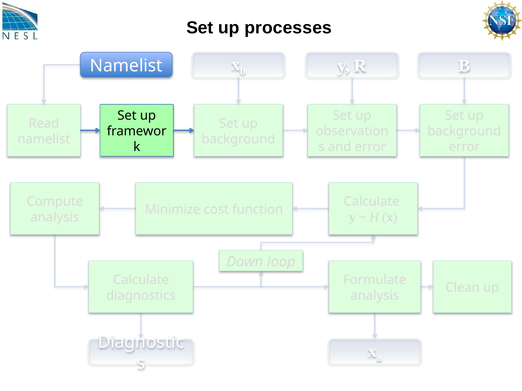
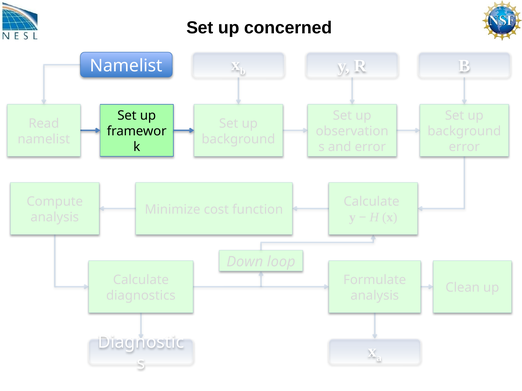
processes: processes -> concerned (288, 28)
